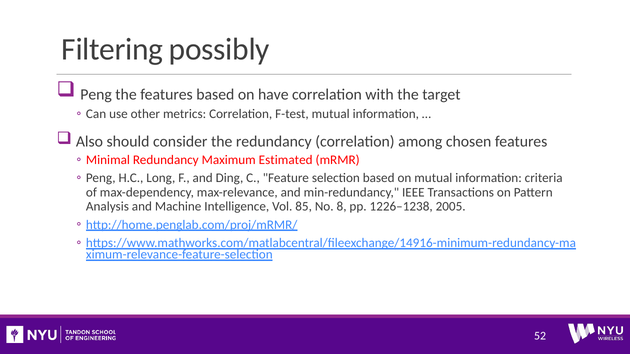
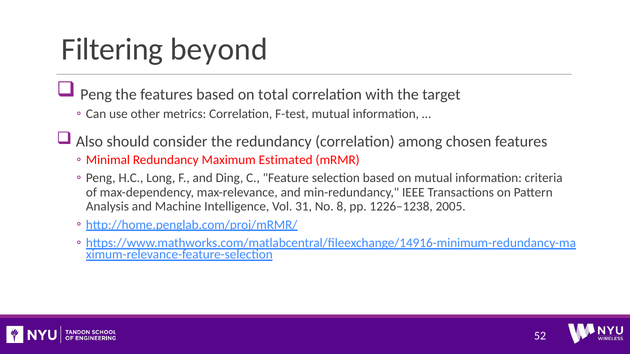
possibly: possibly -> beyond (219, 49)
have: have -> total (273, 95)
85: 85 -> 31 (304, 207)
